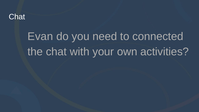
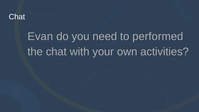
connected: connected -> performed (158, 36)
